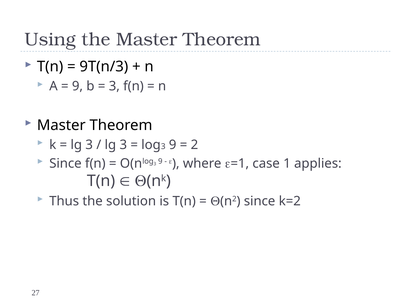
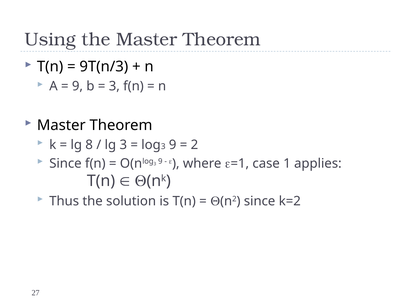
3: 3 -> 8 (89, 145)
